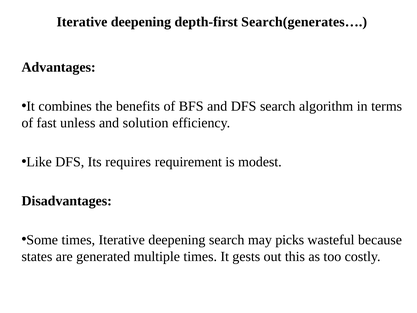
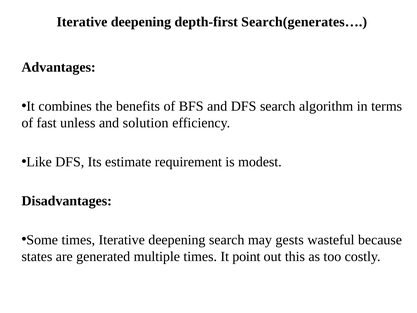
requires: requires -> estimate (128, 162)
picks: picks -> gests (290, 240)
gests: gests -> point (246, 256)
